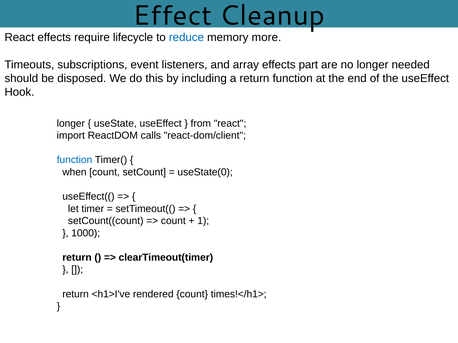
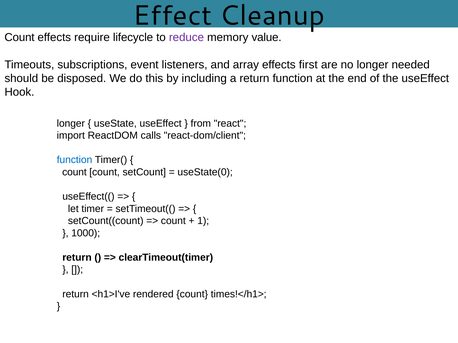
React: React -> Count (20, 37)
reduce colour: blue -> purple (186, 37)
more: more -> value (267, 37)
part: part -> first (308, 65)
when: when -> count (74, 172)
